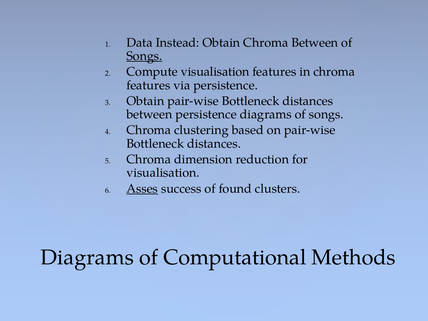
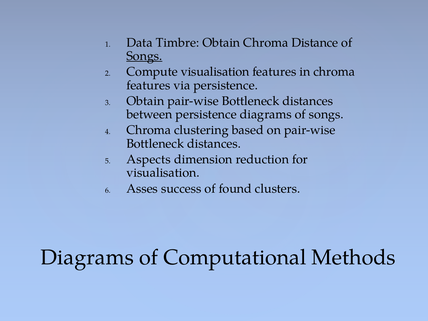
Instead: Instead -> Timbre (177, 43)
Chroma Between: Between -> Distance (315, 43)
Chroma: Chroma -> Aspects (149, 159)
Asses underline: present -> none (142, 189)
